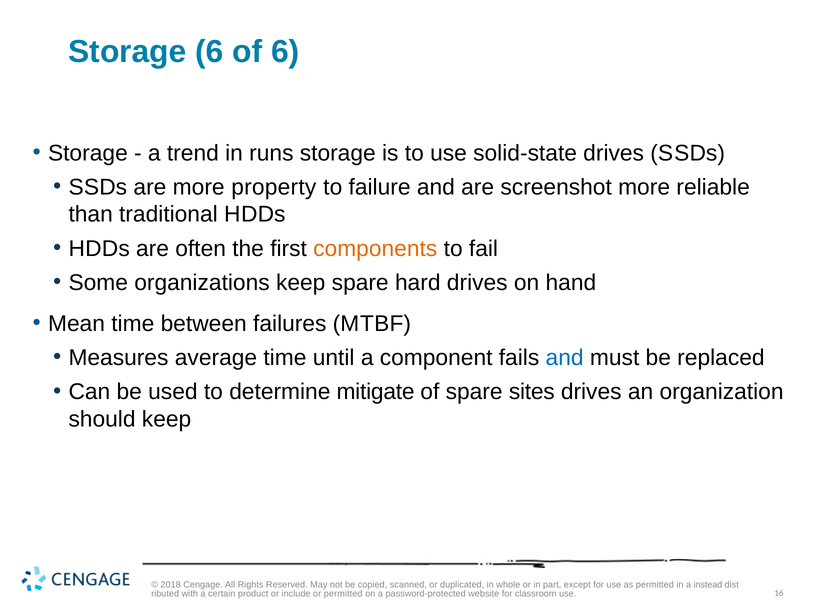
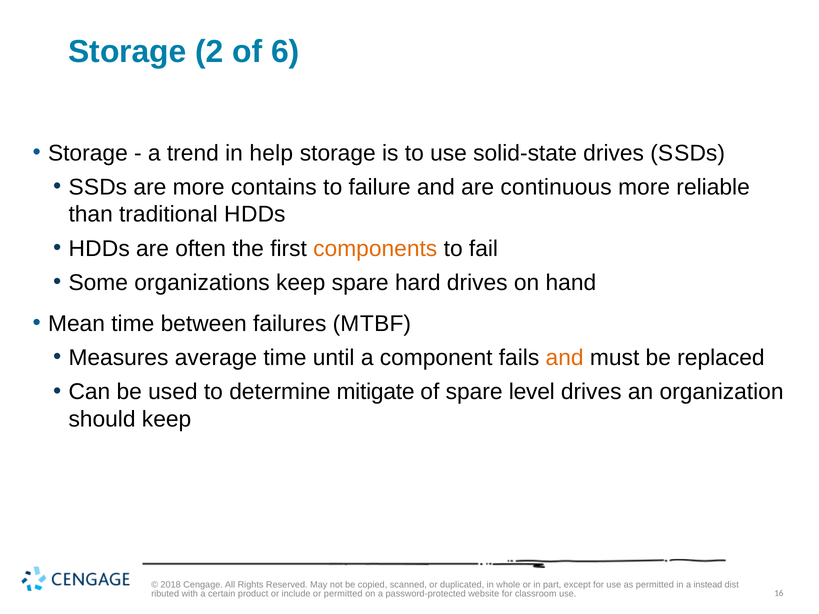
Storage 6: 6 -> 2 (209, 52)
runs: runs -> help (271, 153)
property: property -> contains (274, 187)
screenshot: screenshot -> continuous (556, 187)
and colour: blue -> orange (565, 358)
sites: sites -> level (532, 392)
